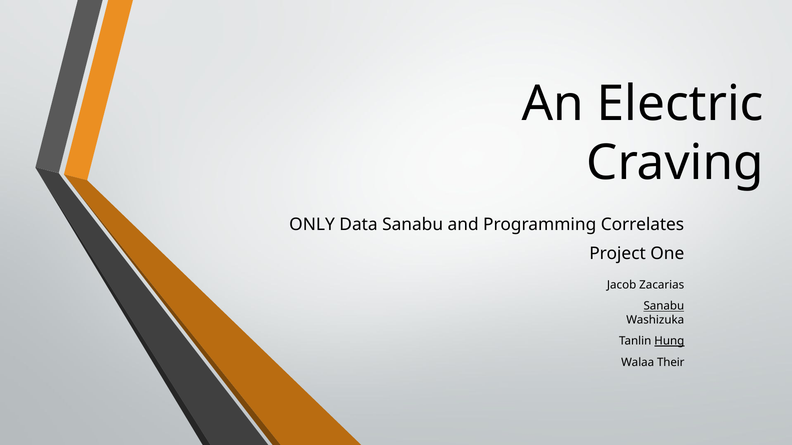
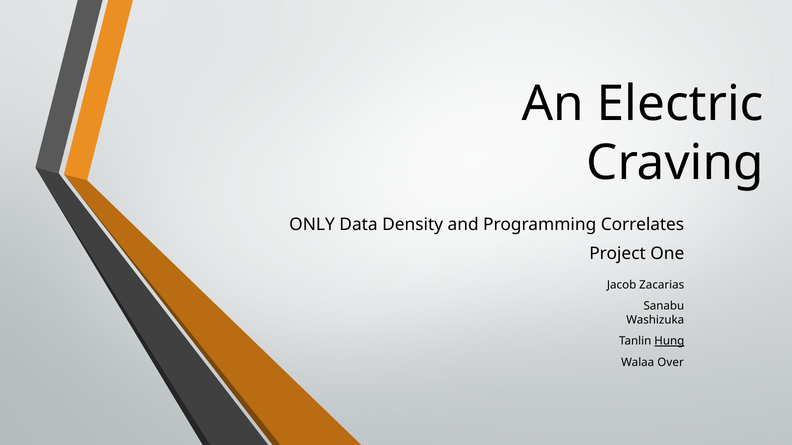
Data Sanabu: Sanabu -> Density (413, 225)
Sanabu underline: present -> none (664, 306)
Their: Their -> Over (671, 363)
